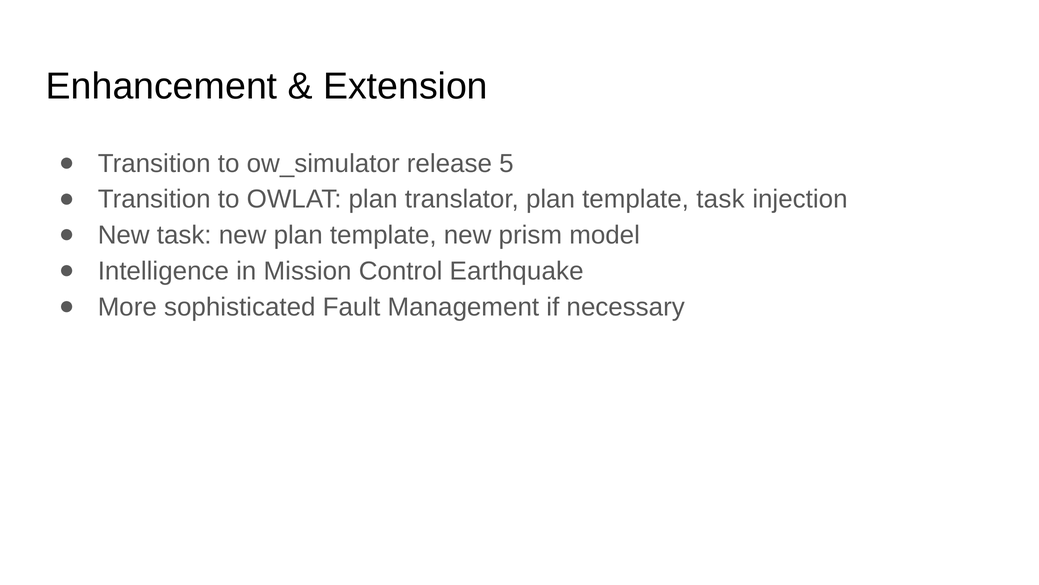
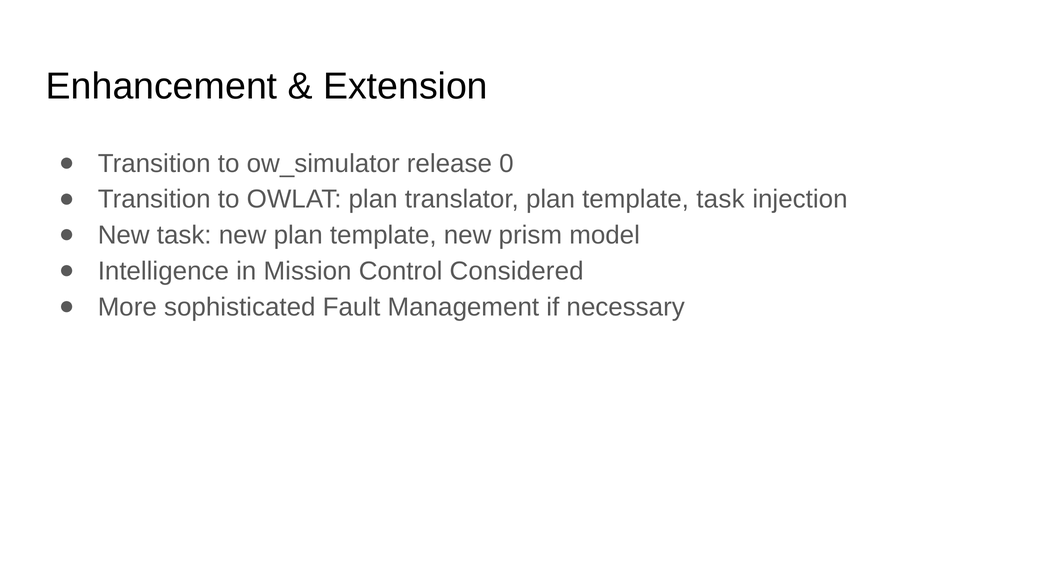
5: 5 -> 0 (506, 163)
Earthquake: Earthquake -> Considered (517, 271)
